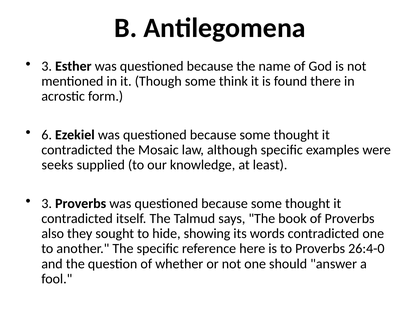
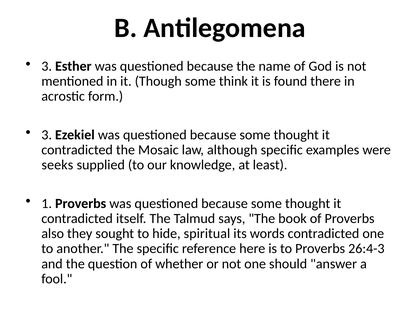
6: 6 -> 3 (47, 135)
3: 3 -> 1 (47, 204)
showing: showing -> spiritual (207, 234)
26:4-0: 26:4-0 -> 26:4-3 (366, 249)
